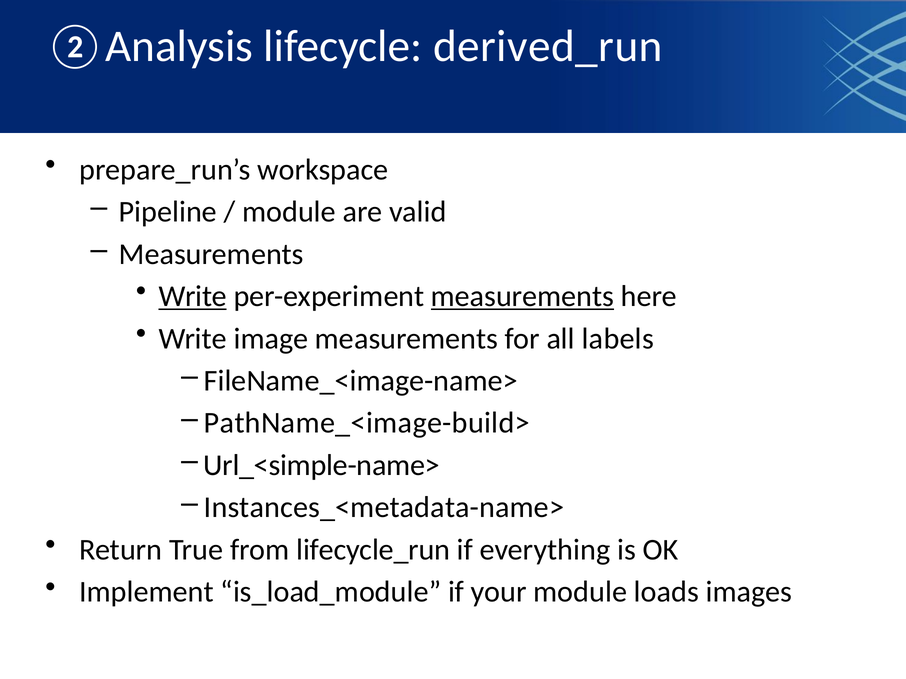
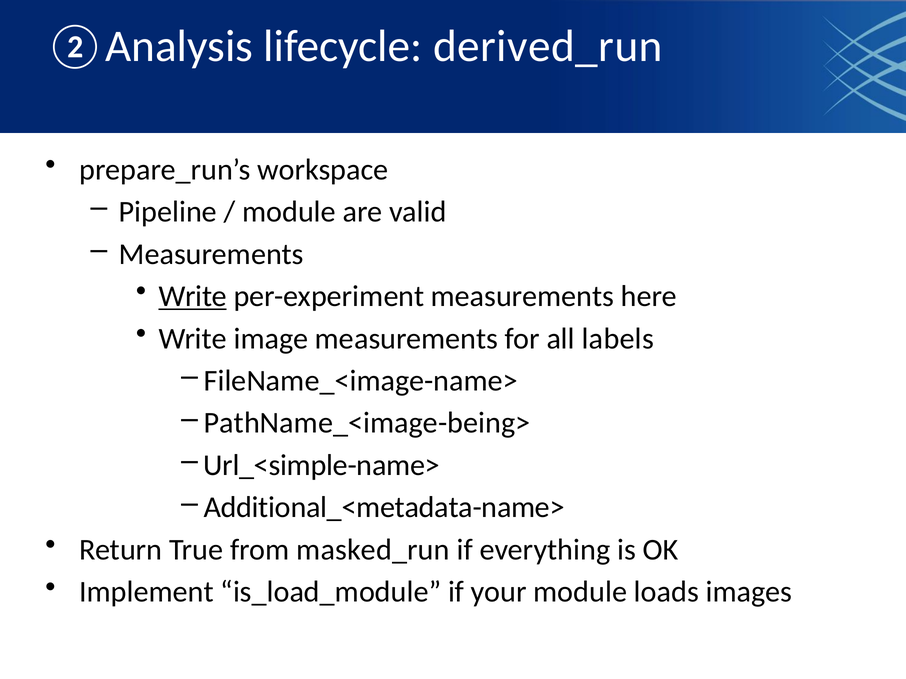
measurements underline: present -> none (523, 297)
PathName_<image-build>: PathName_<image-build> -> PathName_<image-being> (367, 423)
Instances_<metadata-name>: Instances_<metadata-name> -> Additional_<metadata-name> (384, 508)
lifecycle_run: lifecycle_run -> masked_run (373, 550)
